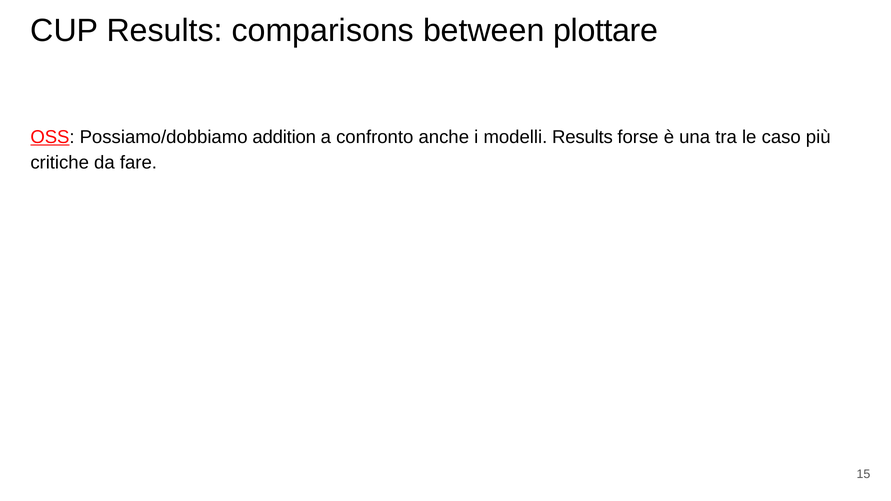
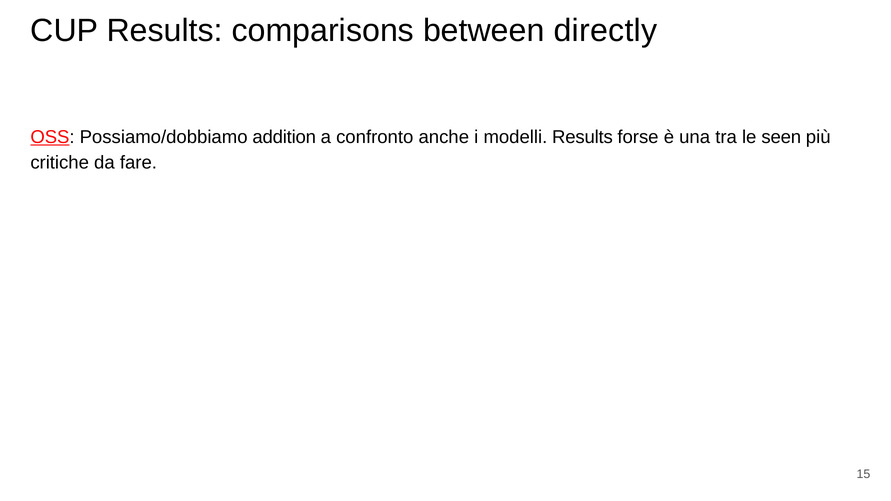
plottare: plottare -> directly (605, 31)
caso: caso -> seen (781, 137)
